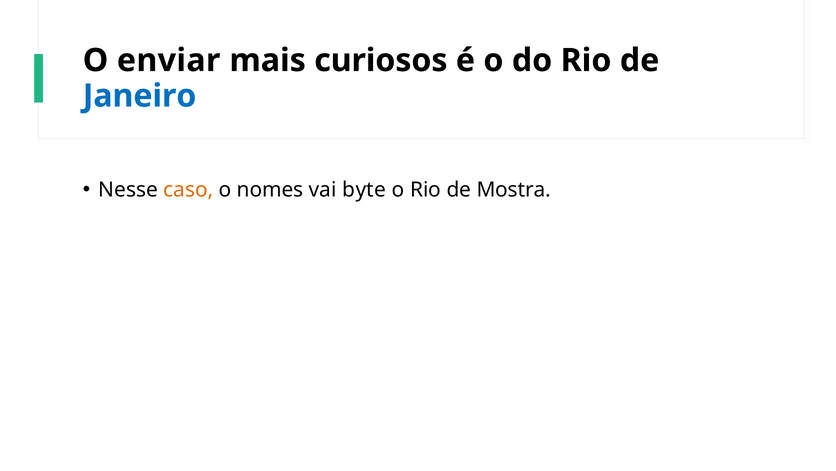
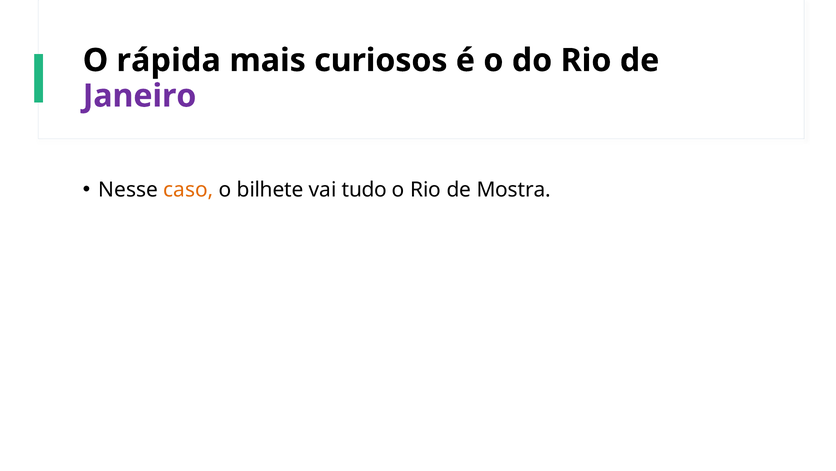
enviar: enviar -> rápida (169, 60)
Janeiro colour: blue -> purple (140, 96)
nomes: nomes -> bilhete (270, 190)
byte: byte -> tudo (364, 190)
